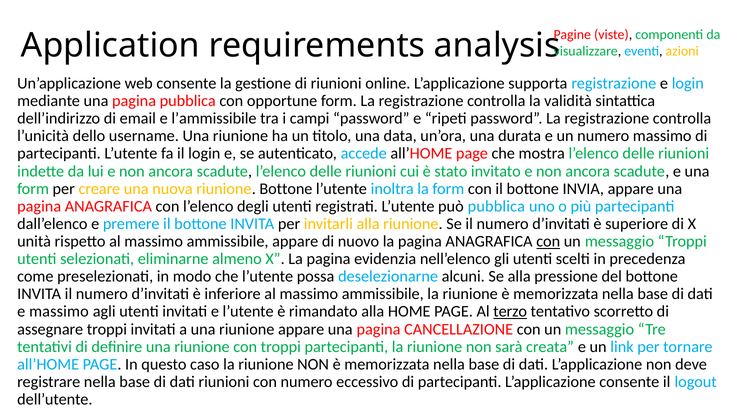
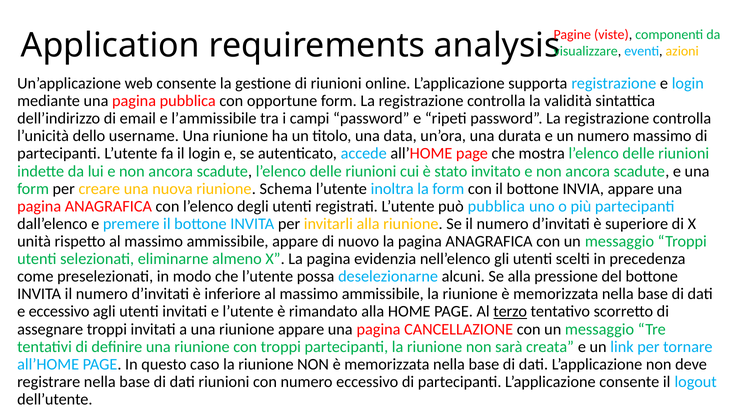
riunione Bottone: Bottone -> Schema (286, 188)
con underline: present -> none (548, 241)
e massimo: massimo -> eccessivo (59, 311)
